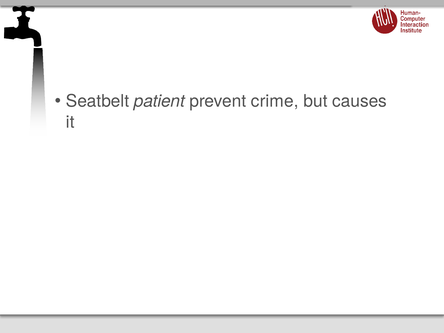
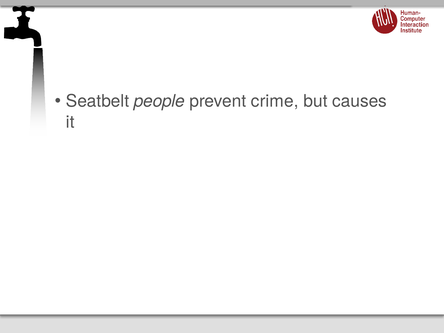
patient: patient -> people (159, 101)
